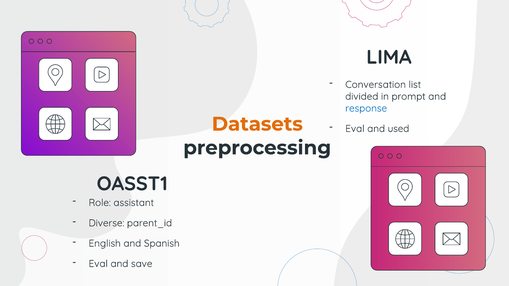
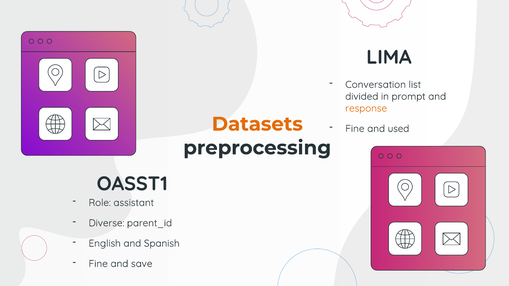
response colour: blue -> orange (366, 108)
Eval: Eval -> Fine (355, 129)
Eval: Eval -> Fine (98, 264)
